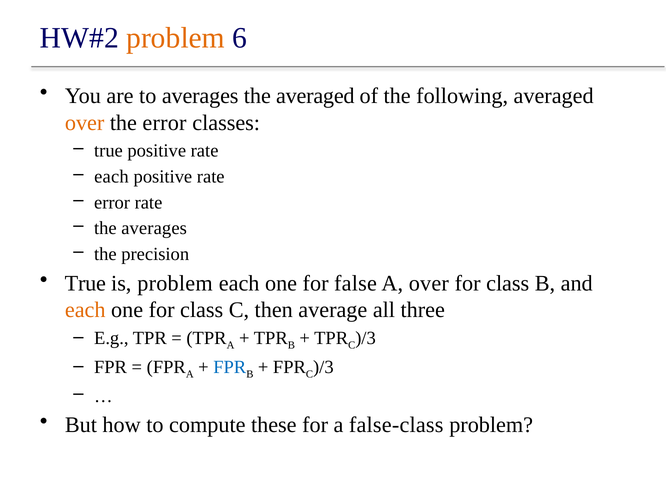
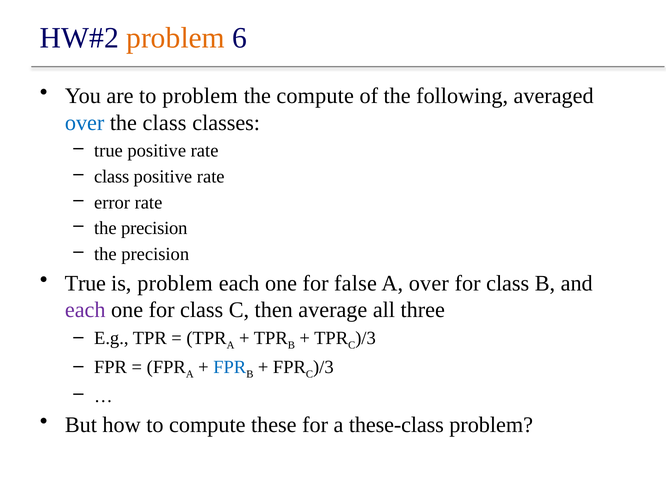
to averages: averages -> problem (200, 96)
the averaged: averaged -> compute (315, 96)
over colour: orange -> blue (85, 123)
the error: error -> class (165, 123)
each: each -> class (112, 176)
averages: averages -> precision (154, 228)
each colour: orange -> purple (85, 310)
false-class: false-class -> these-class (396, 425)
